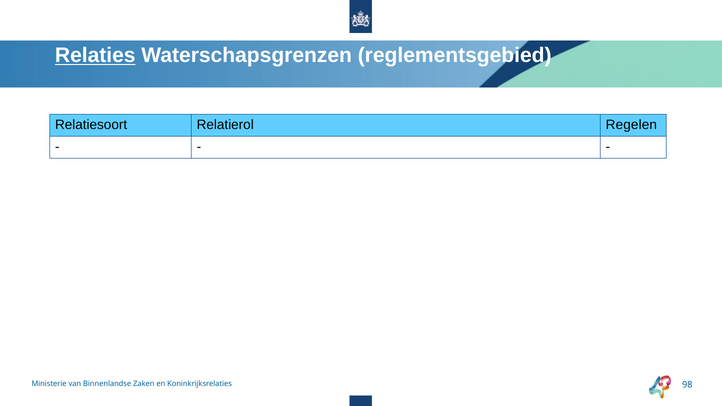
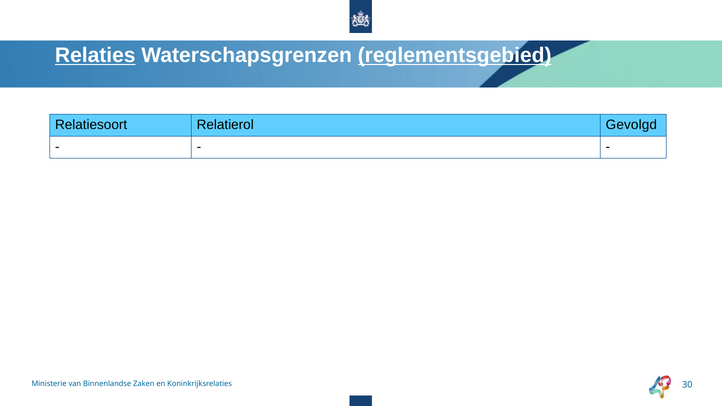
reglementsgebied underline: none -> present (455, 55)
Regelen: Regelen -> Gevolgd (631, 125)
98: 98 -> 30 (687, 385)
